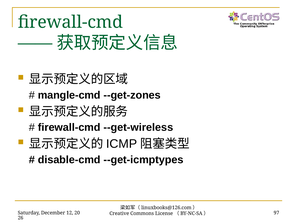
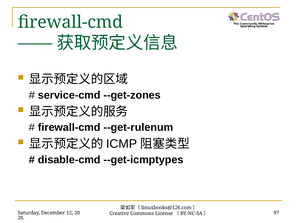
mangle-cmd: mangle-cmd -> service-cmd (69, 95)
--get-wireless: --get-wireless -> --get-rulenum (138, 127)
